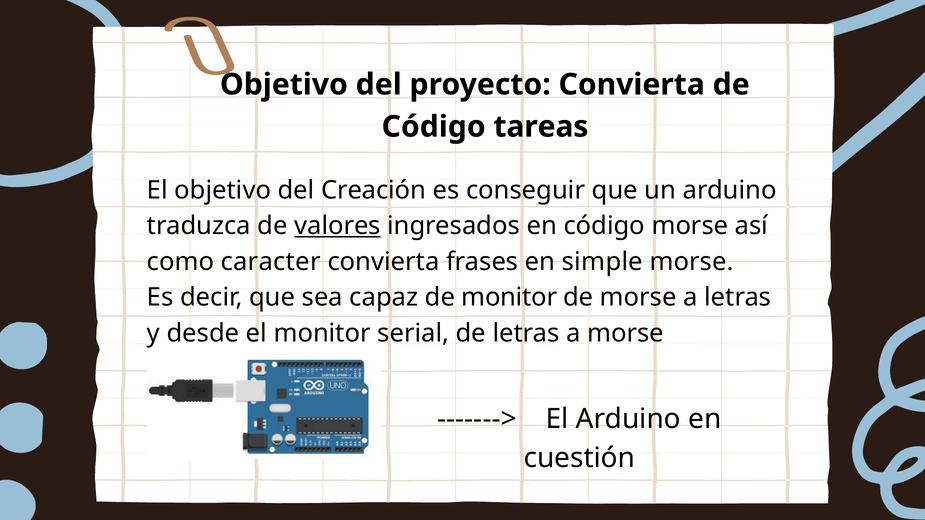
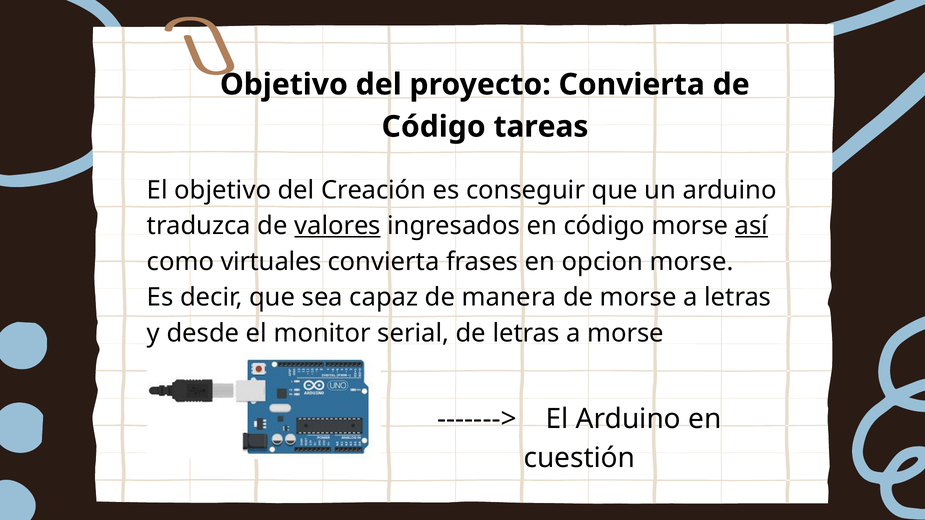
así underline: none -> present (751, 226)
caracter: caracter -> virtuales (271, 262)
simple: simple -> opcion (603, 262)
de monitor: monitor -> manera (509, 298)
